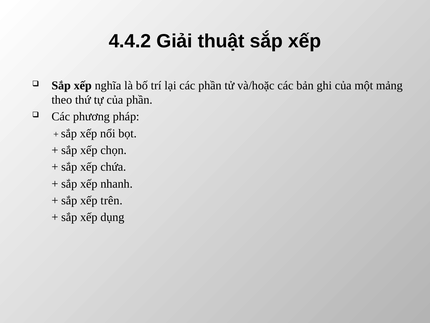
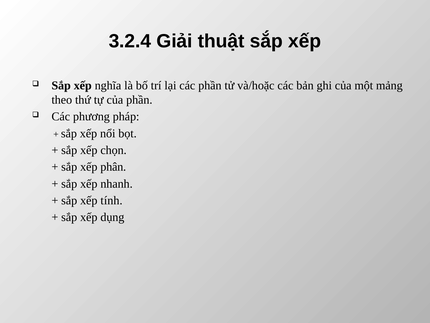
4.4.2: 4.4.2 -> 3.2.4 (130, 41)
chứa: chứa -> phân (113, 167)
trên: trên -> tính (112, 200)
